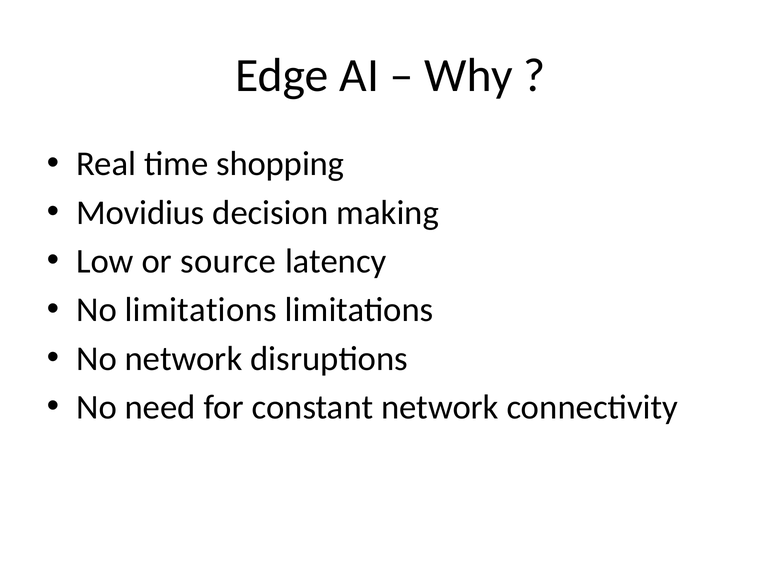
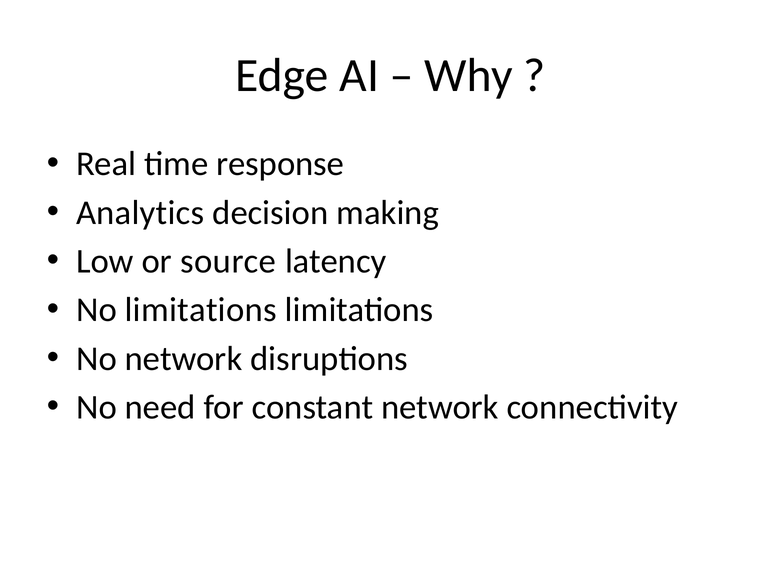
shopping: shopping -> response (280, 164)
Movidius: Movidius -> Analytics (140, 213)
